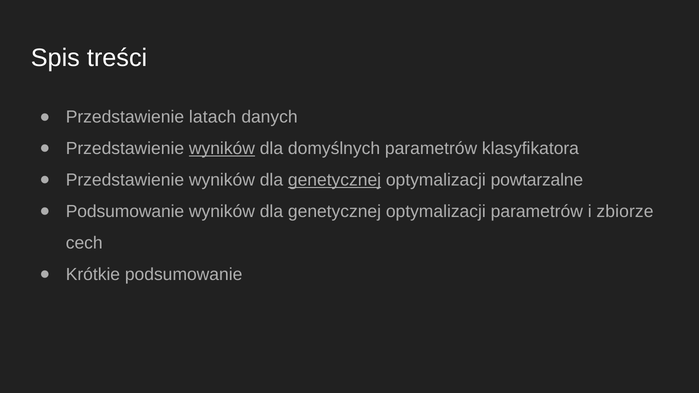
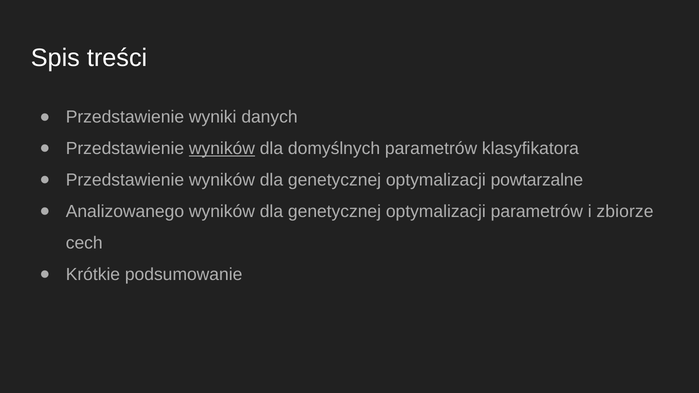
latach: latach -> wyniki (213, 117)
genetycznej underline: present -> none (335, 180)
Podsumowanie: Podsumowanie -> Analizowanego (125, 212)
